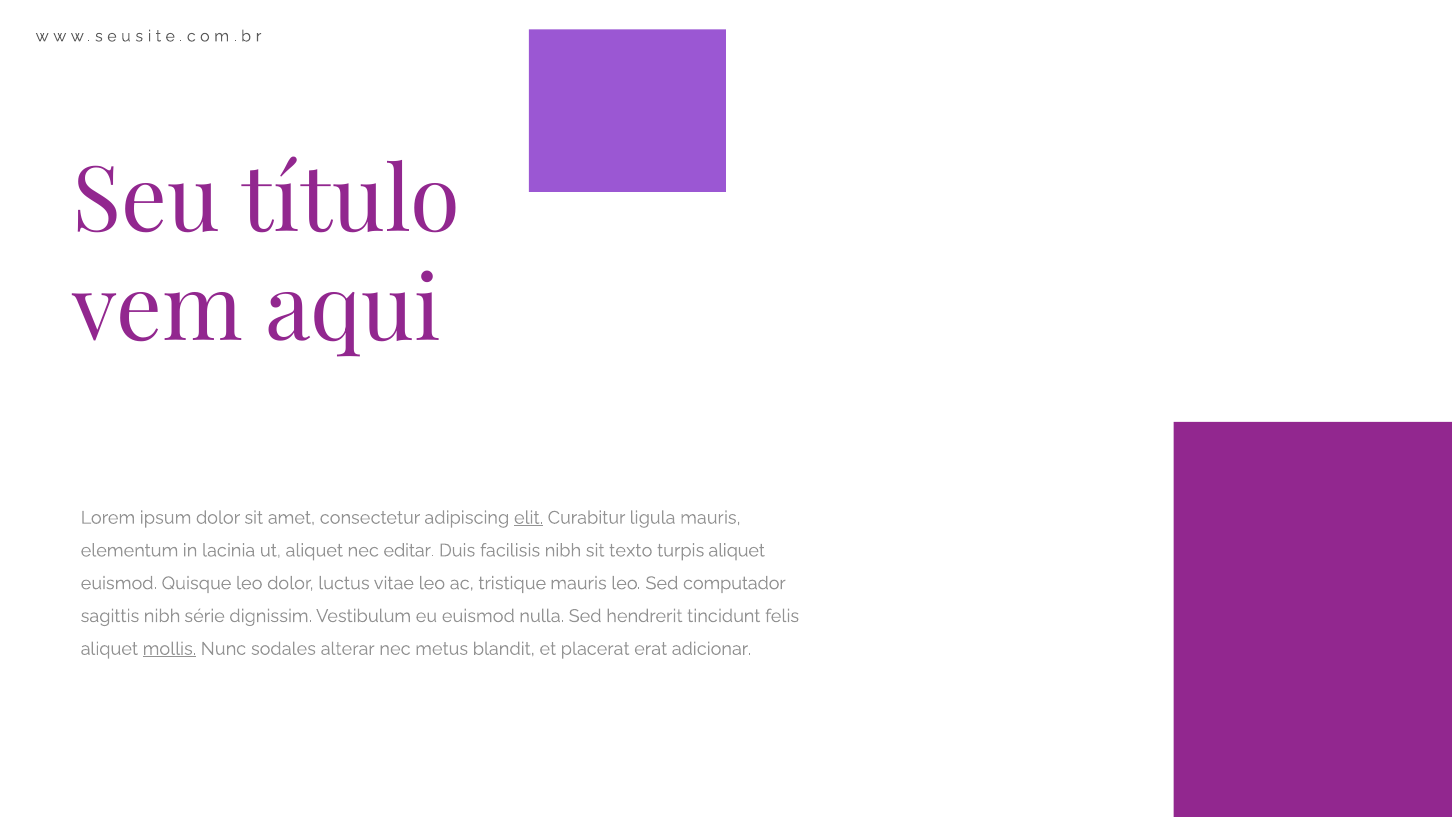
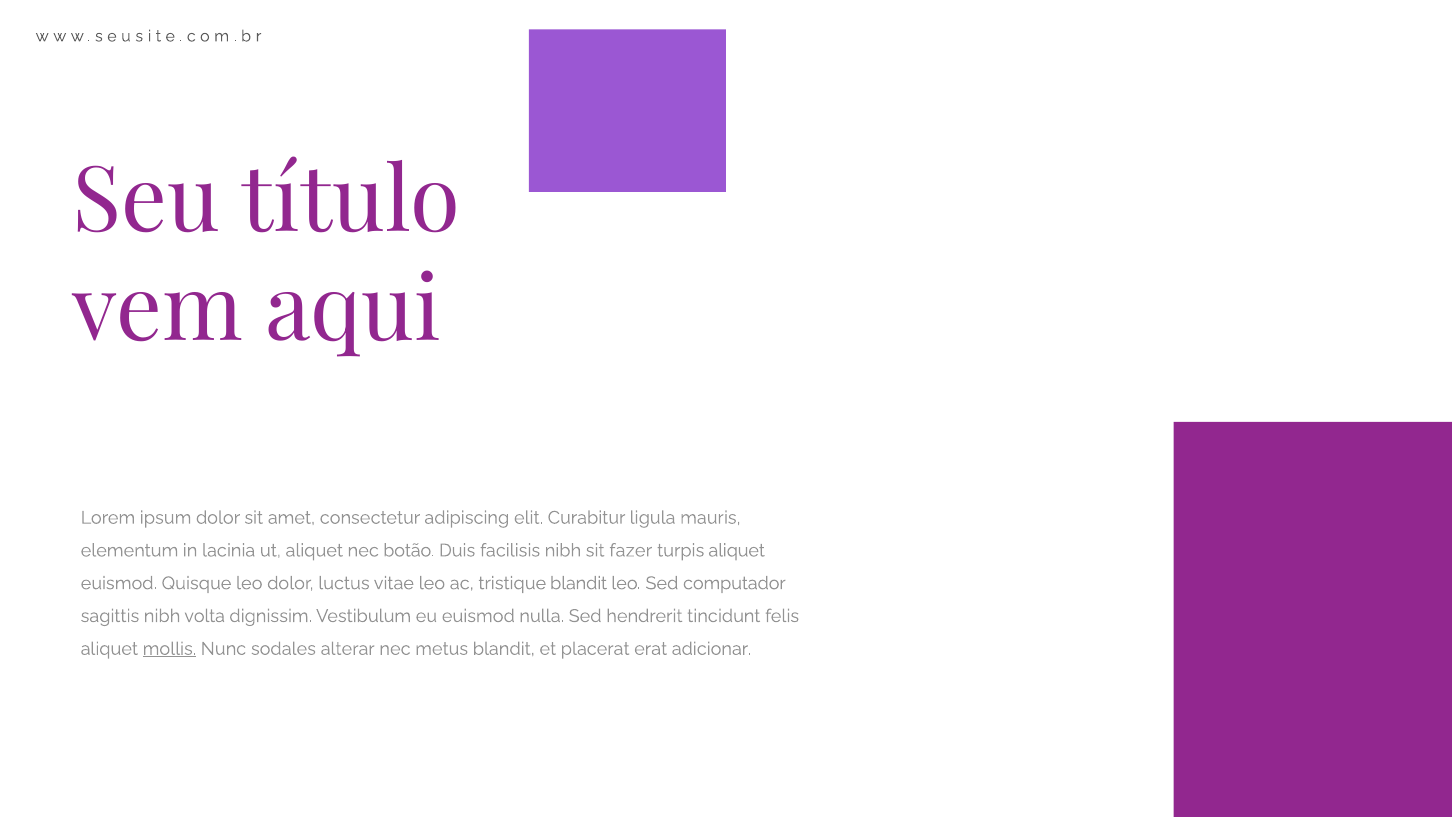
elit underline: present -> none (529, 518)
editar: editar -> botão (409, 550)
texto: texto -> fazer (631, 550)
tristique mauris: mauris -> blandit (579, 583)
série: série -> volta (205, 616)
